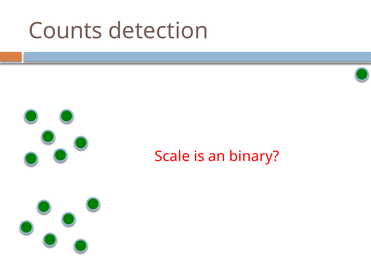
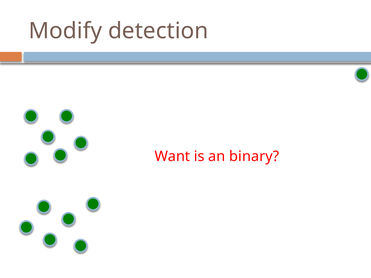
Counts: Counts -> Modify (65, 31)
Scale: Scale -> Want (172, 156)
